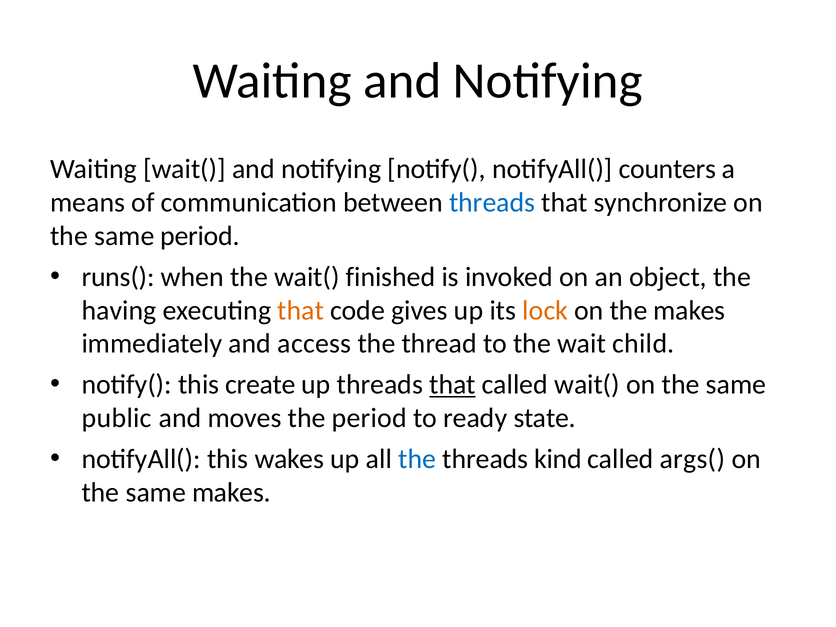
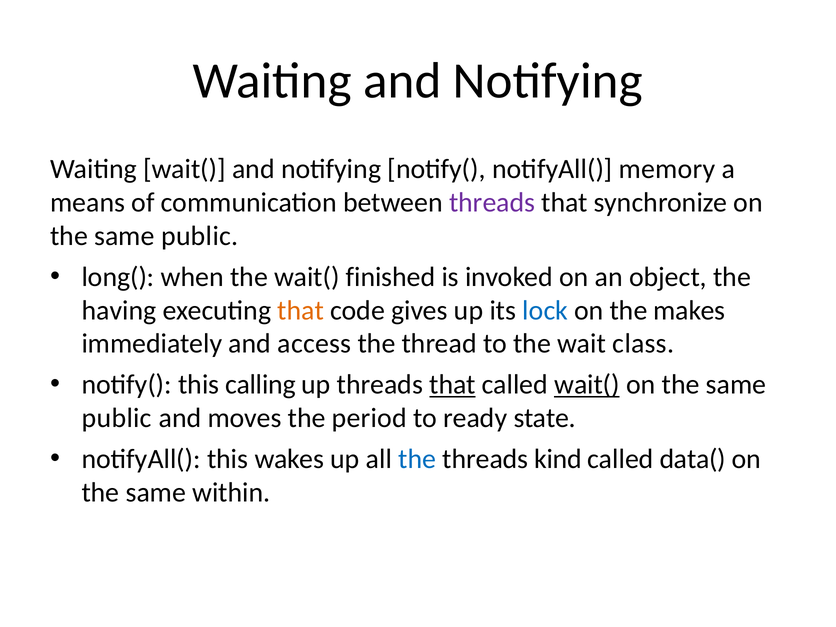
counters: counters -> memory (667, 169)
threads colour: blue -> purple (492, 203)
period: period -> public (200, 236)
runs(: runs( -> long( (118, 277)
lock colour: orange -> blue (545, 310)
child: child -> class (643, 344)
create: create -> calling (260, 385)
wait( underline: none -> present (587, 385)
args(: args( -> data( (693, 459)
same makes: makes -> within (231, 492)
